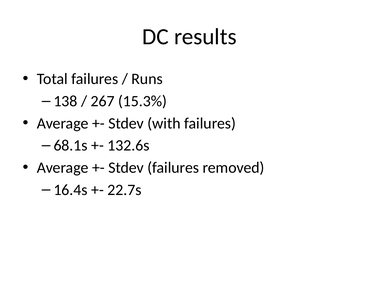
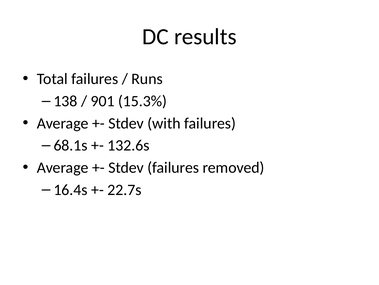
267: 267 -> 901 (103, 101)
